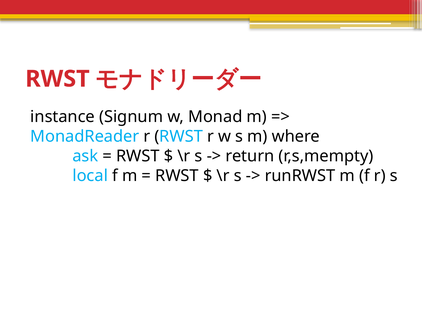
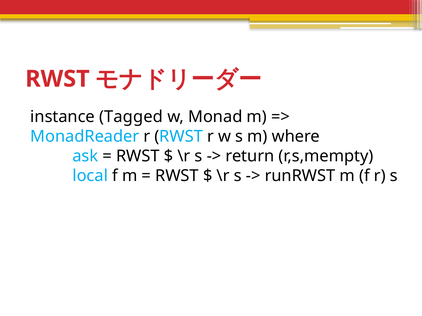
Signum: Signum -> Tagged (131, 117)
